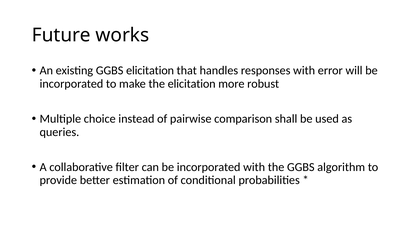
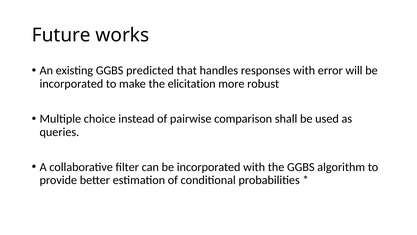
GGBS elicitation: elicitation -> predicted (150, 71)
